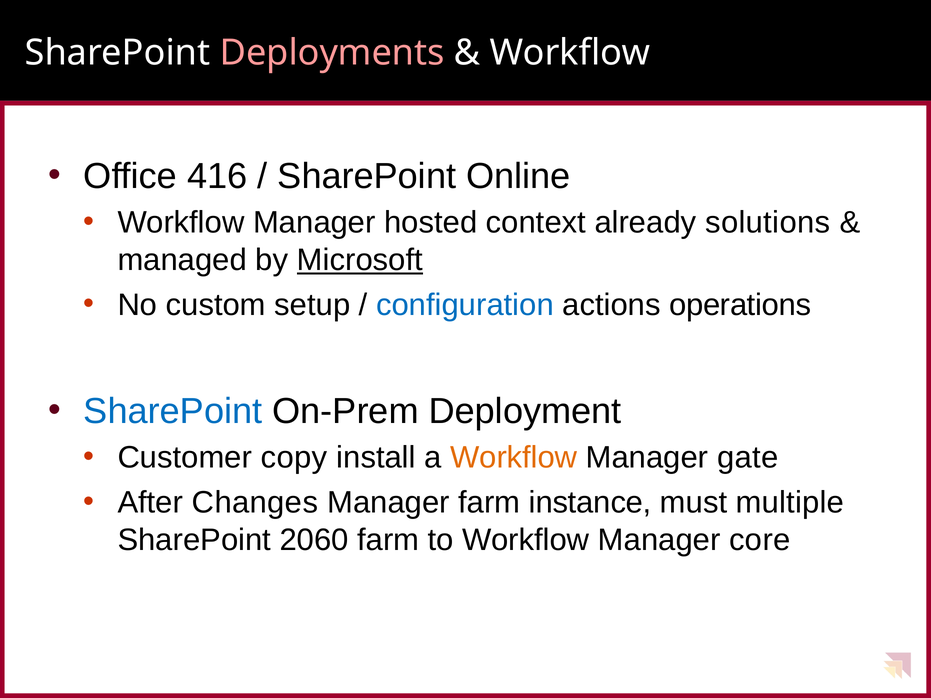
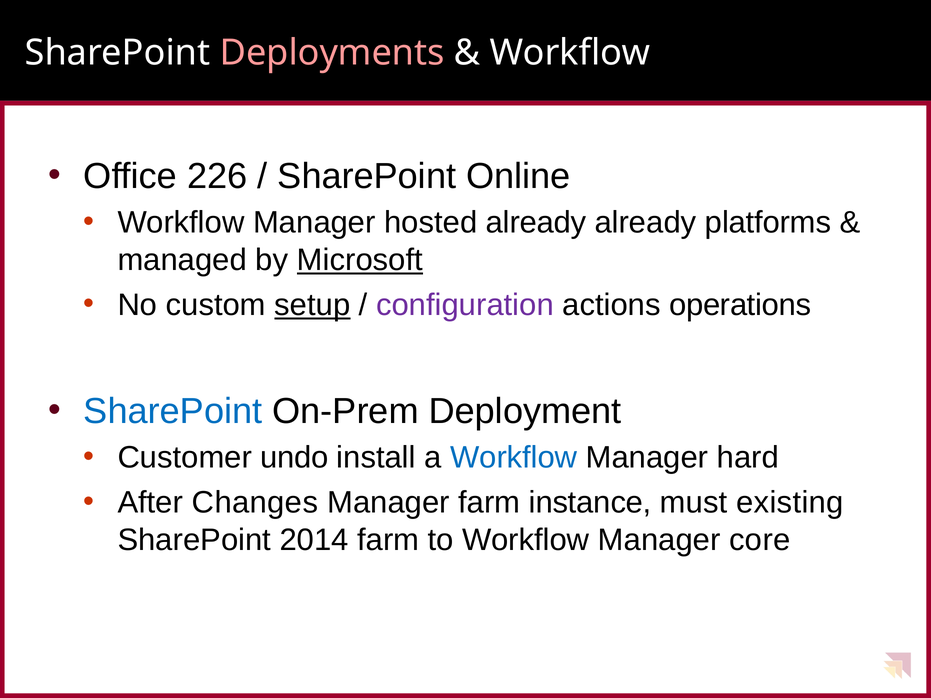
416: 416 -> 226 (217, 176)
hosted context: context -> already (536, 223)
solutions: solutions -> platforms (768, 223)
setup underline: none -> present (312, 305)
configuration colour: blue -> purple (465, 305)
copy: copy -> undo (294, 458)
Workflow colour: orange -> blue (514, 458)
gate: gate -> hard (748, 458)
multiple: multiple -> existing (790, 503)
2060: 2060 -> 2014 (314, 540)
